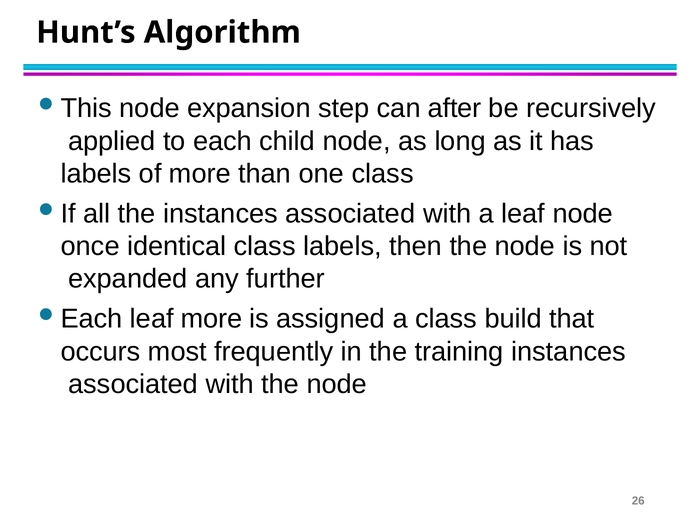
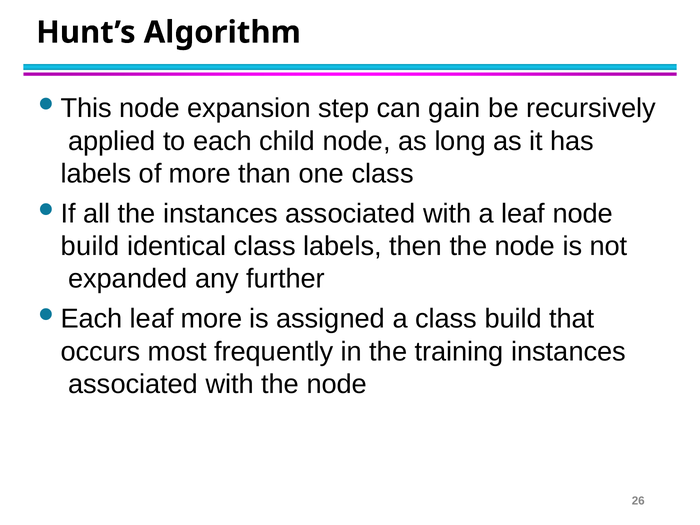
after: after -> gain (454, 108)
once: once -> build (90, 246)
